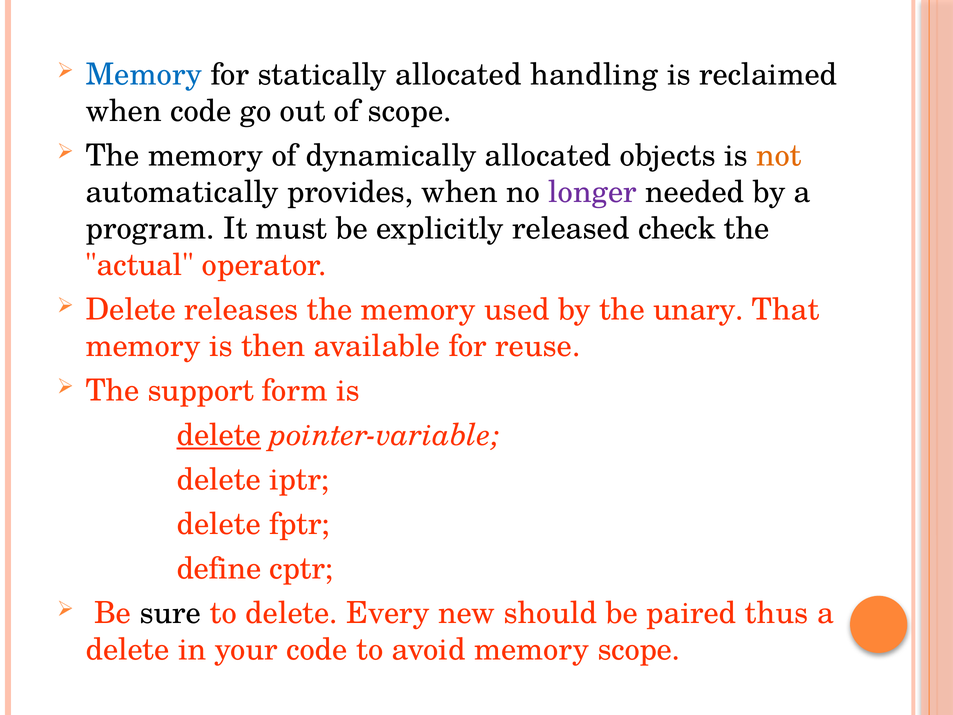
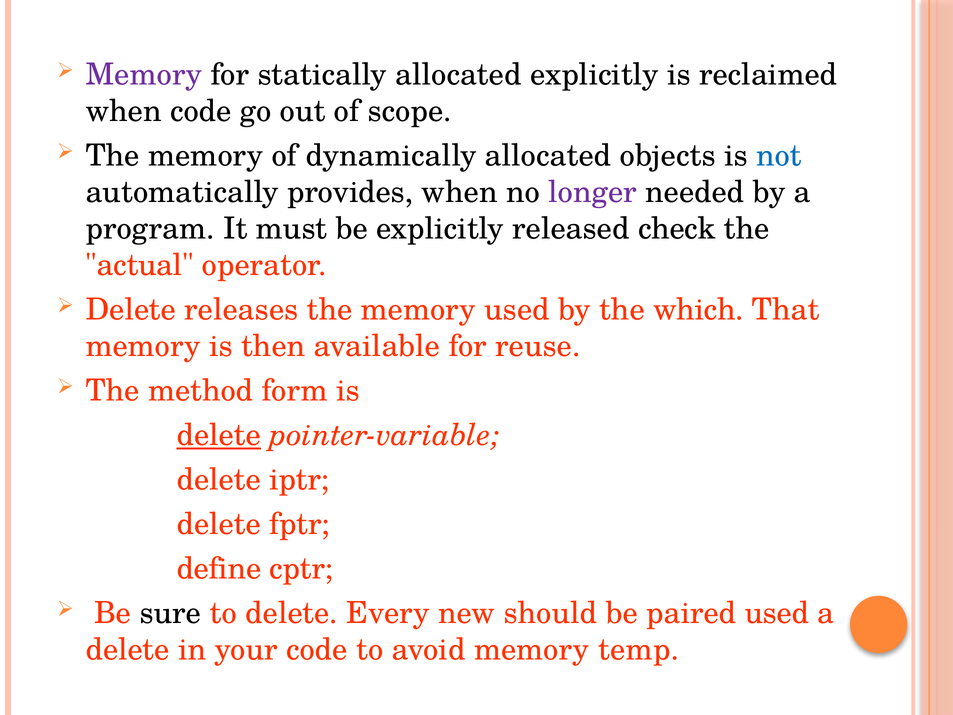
Memory colour: blue -> purple (144, 75)
allocated handling: handling -> explicitly (594, 75)
not colour: orange -> blue (779, 156)
unary: unary -> which (698, 310)
support: support -> method (201, 391)
paired thus: thus -> used (777, 613)
memory scope: scope -> temp (639, 649)
